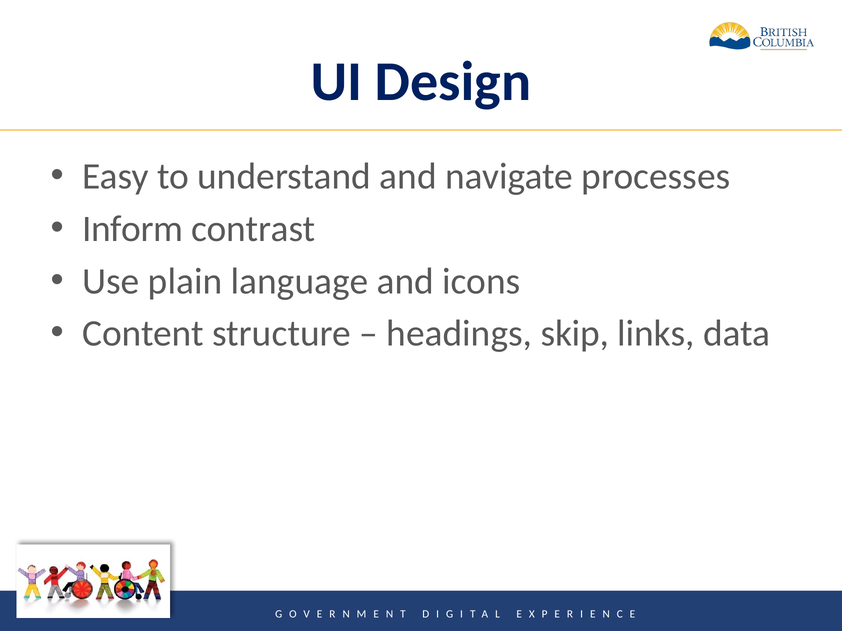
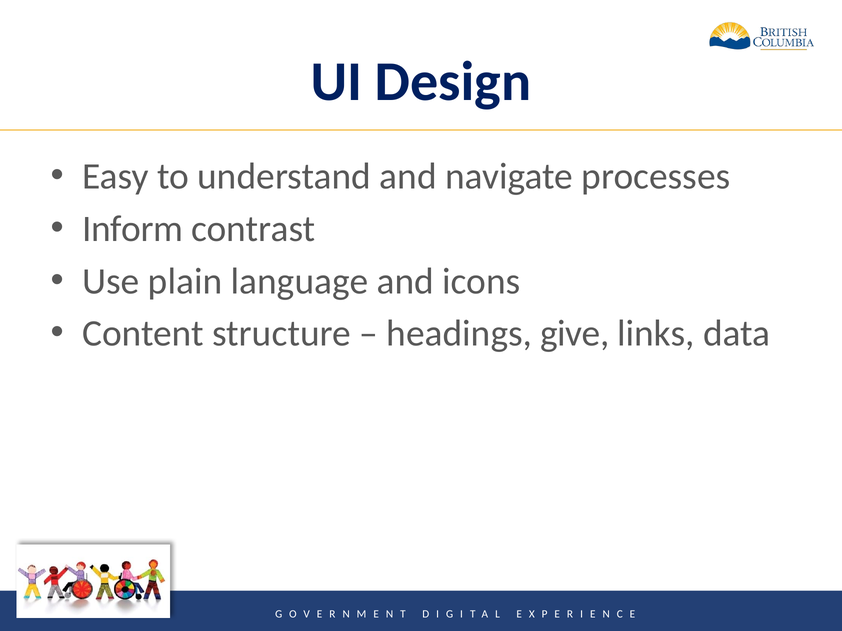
skip: skip -> give (575, 334)
